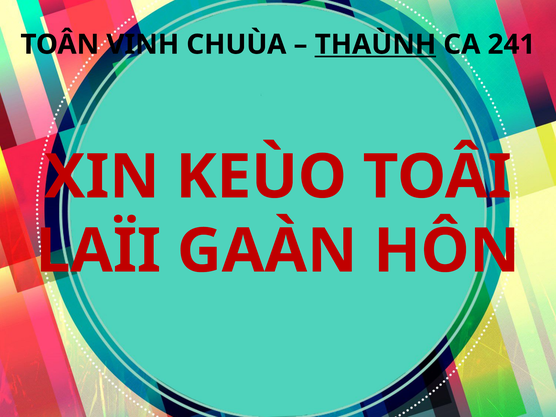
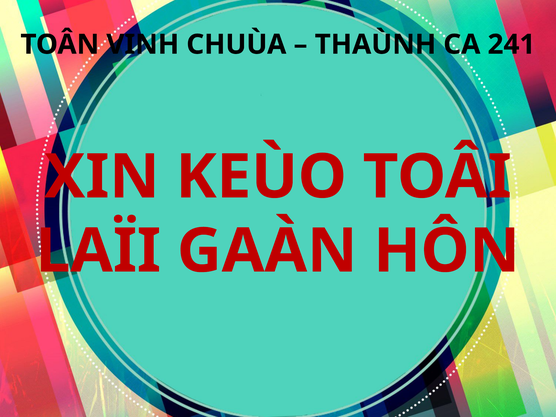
THAÙNH underline: present -> none (375, 45)
